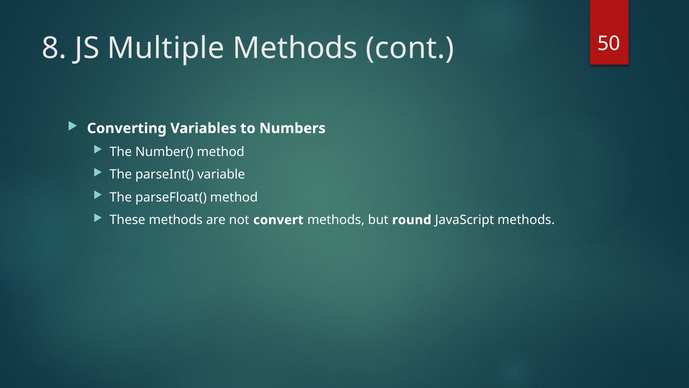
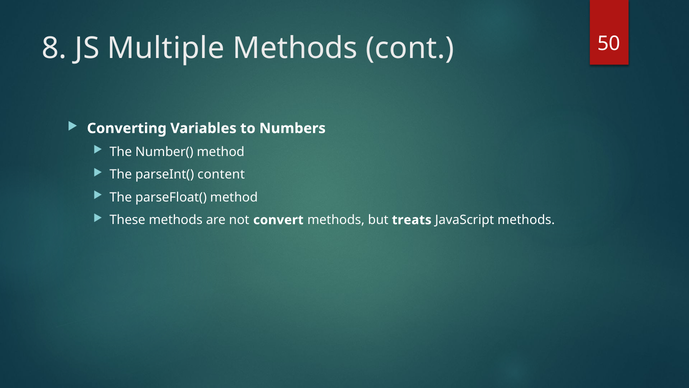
variable: variable -> content (221, 174)
round: round -> treats (412, 220)
